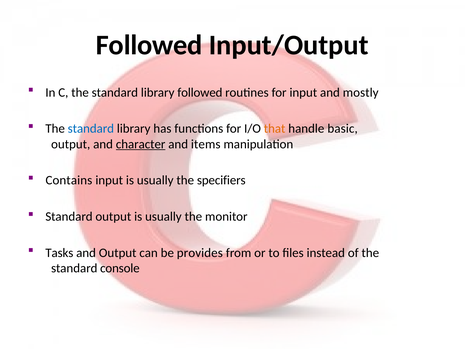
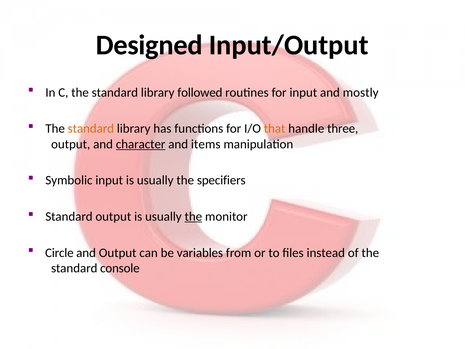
Followed: Followed -> Designed (149, 45)
standard colour: blue -> orange (91, 129)
basic: basic -> three (343, 129)
Contains: Contains -> Symbolic (69, 180)
the underline: none -> present (193, 216)
Tasks: Tasks -> Circle (59, 253)
provides: provides -> variables (200, 253)
